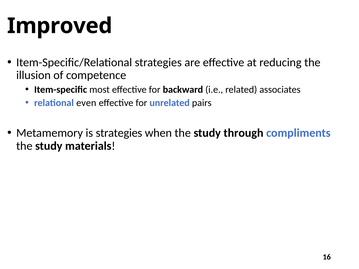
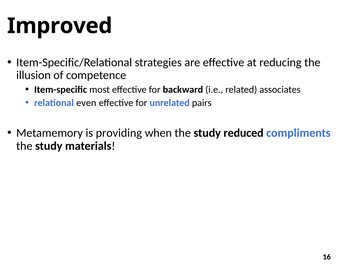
is strategies: strategies -> providing (119, 133)
through: through -> reduced (244, 133)
